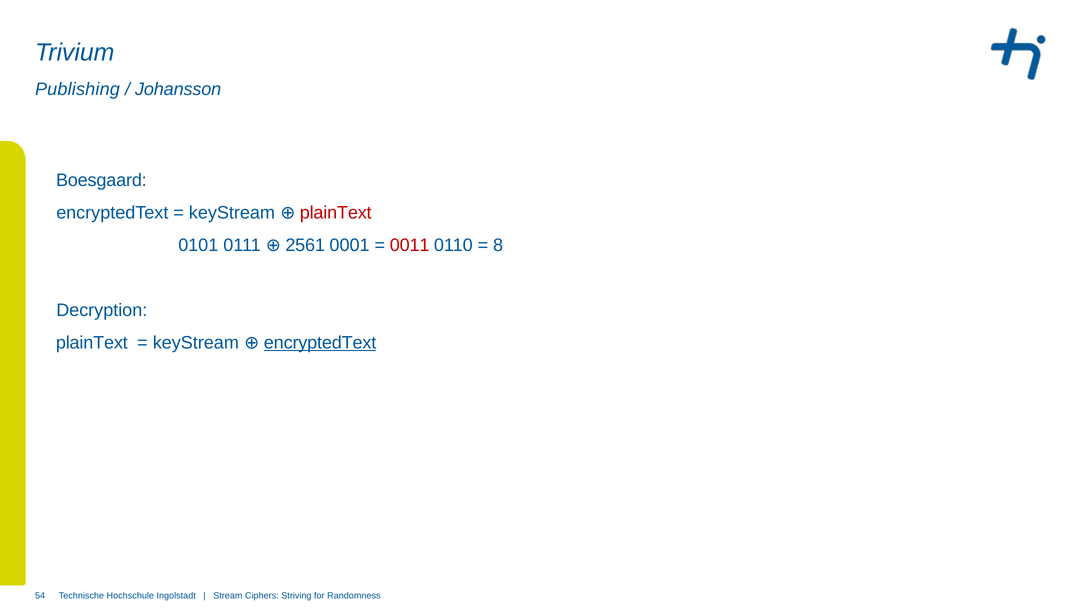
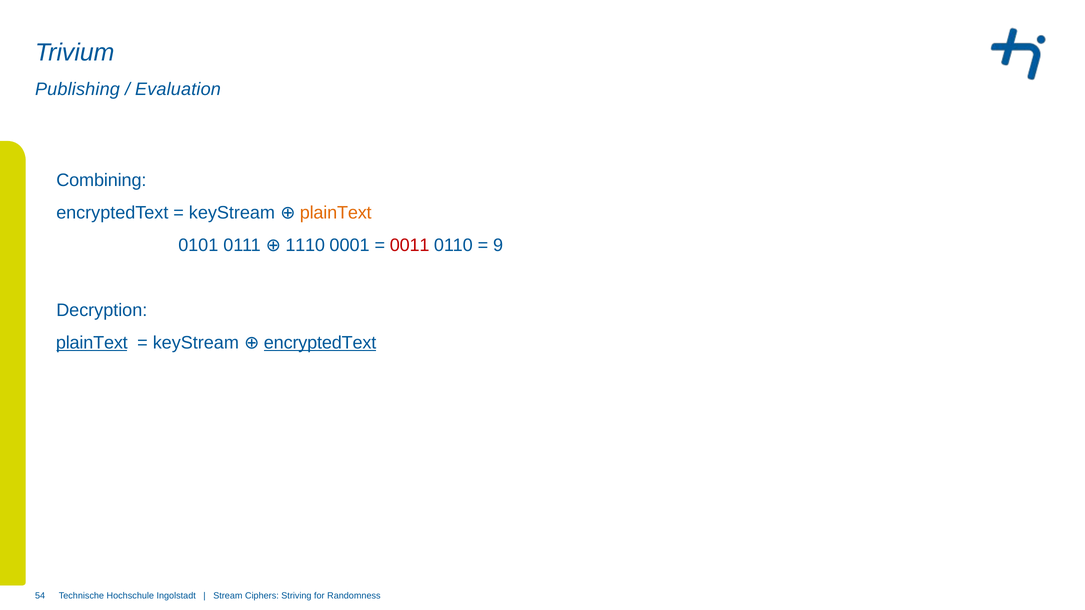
Johansson: Johansson -> Evaluation (178, 89)
Boesgaard: Boesgaard -> Combining (101, 181)
plainText colour: red -> orange (336, 213)
2561: 2561 -> 1110 (305, 246)
8: 8 -> 9 (498, 246)
plainText underline: none -> present (92, 343)
